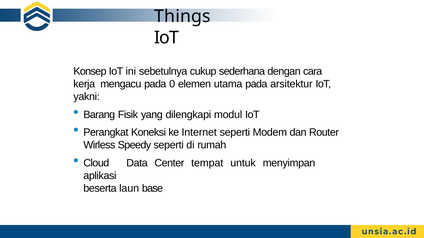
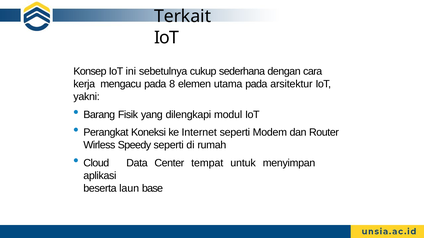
Things: Things -> Terkait (183, 17)
0: 0 -> 8 (172, 84)
